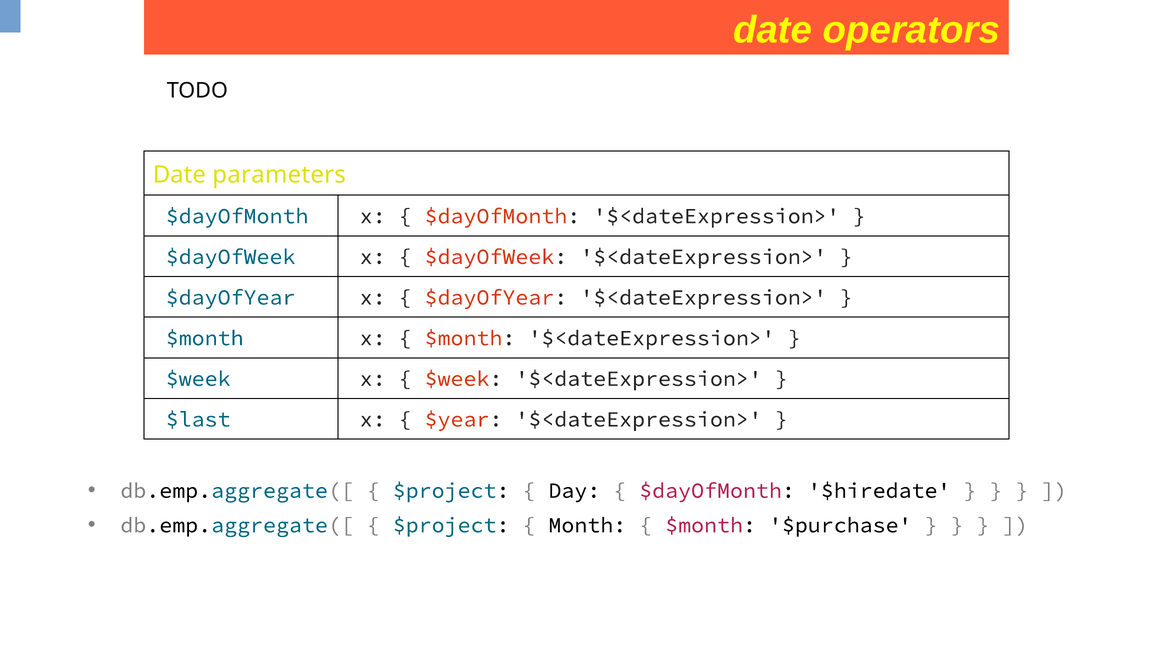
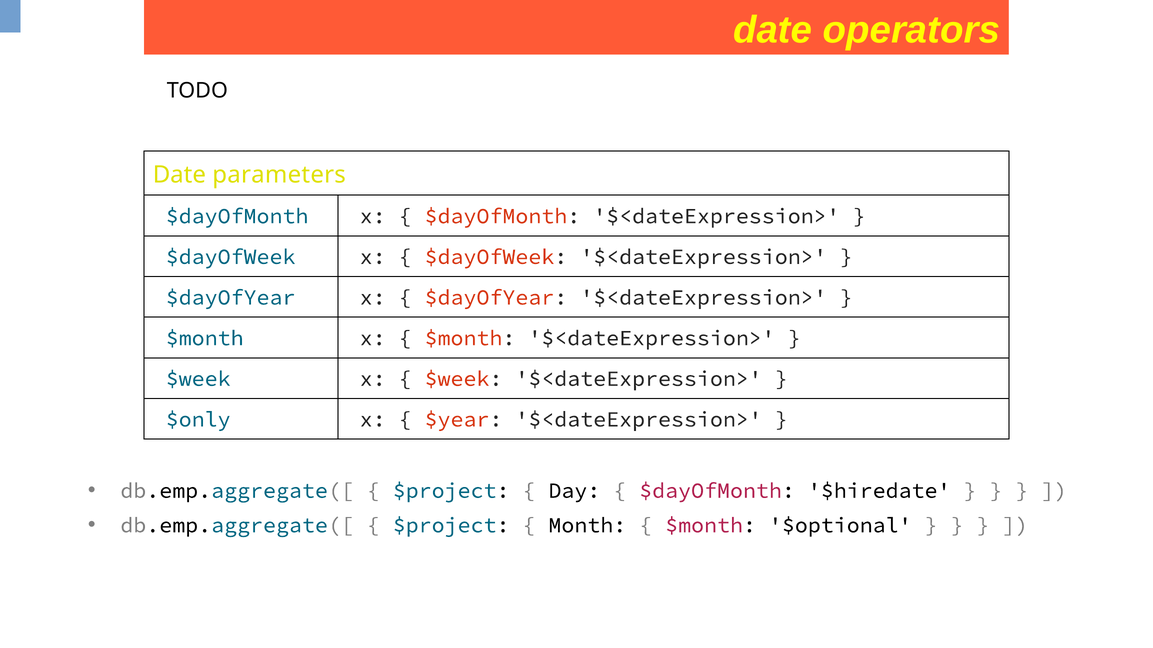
$last: $last -> $only (198, 420)
$purchase: $purchase -> $optional (840, 526)
